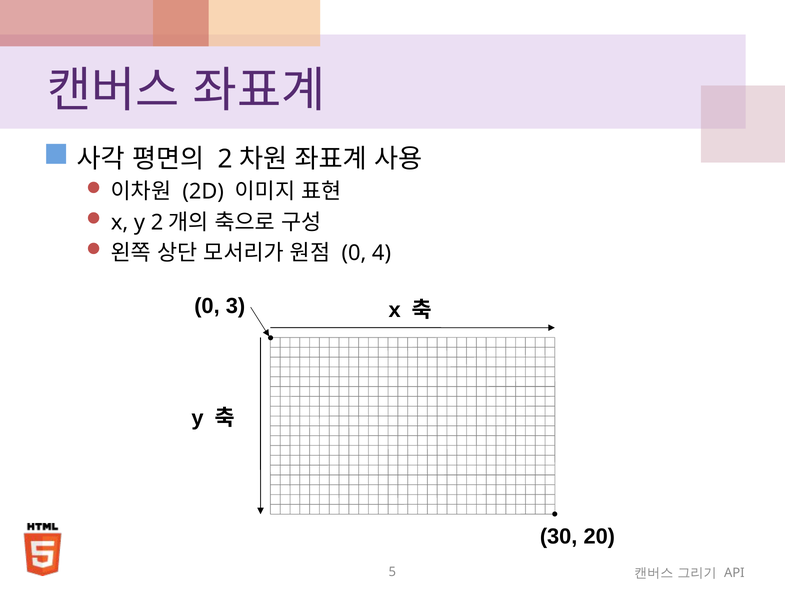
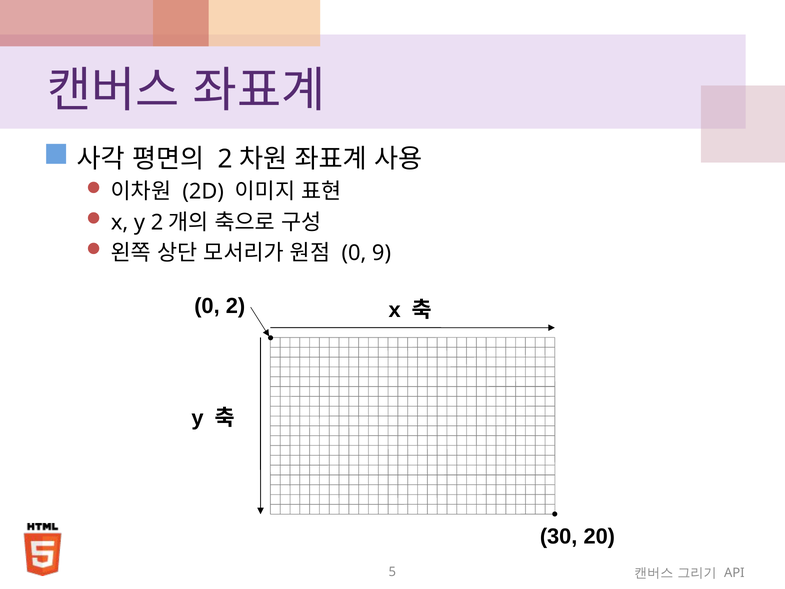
4: 4 -> 9 (382, 253)
0 3: 3 -> 2 (235, 306)
